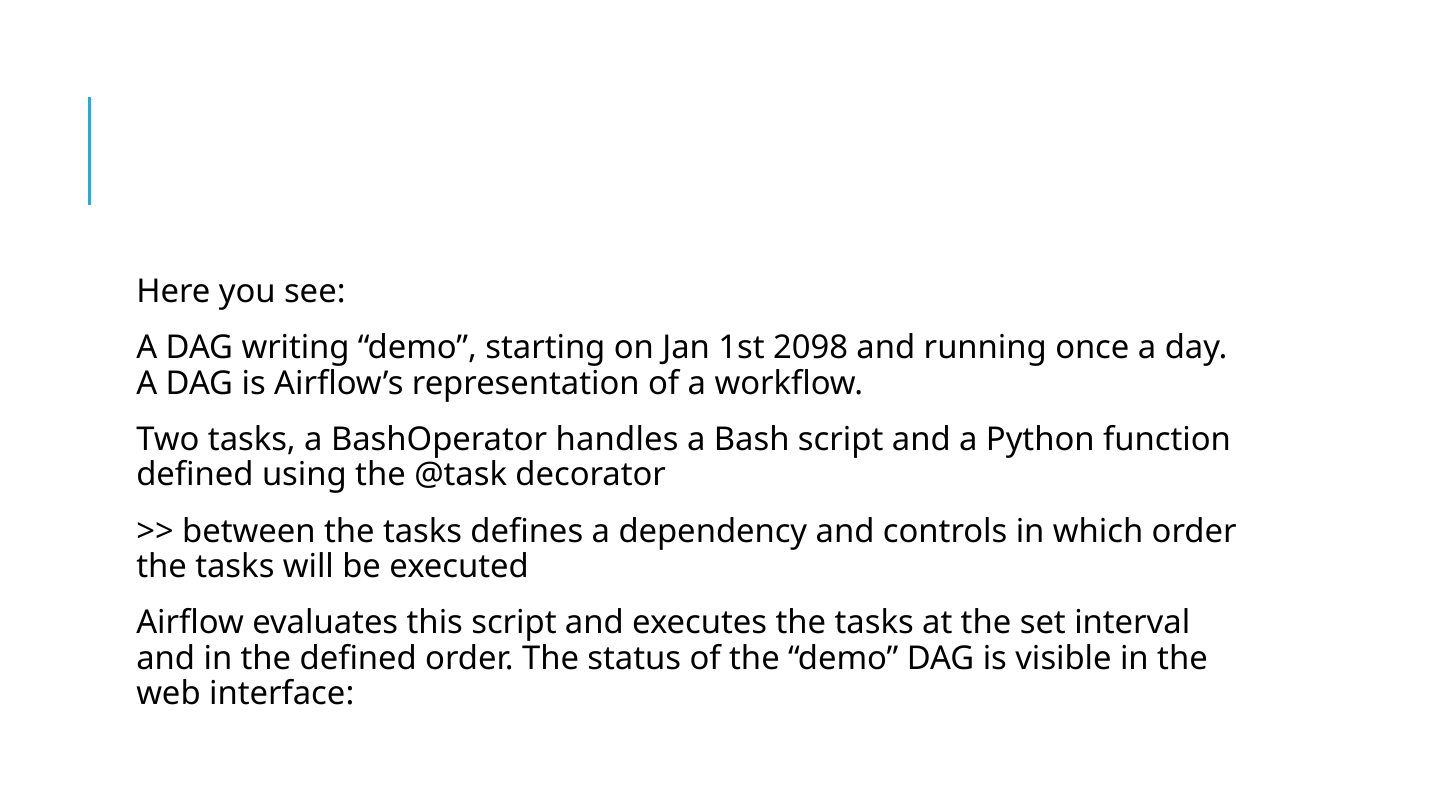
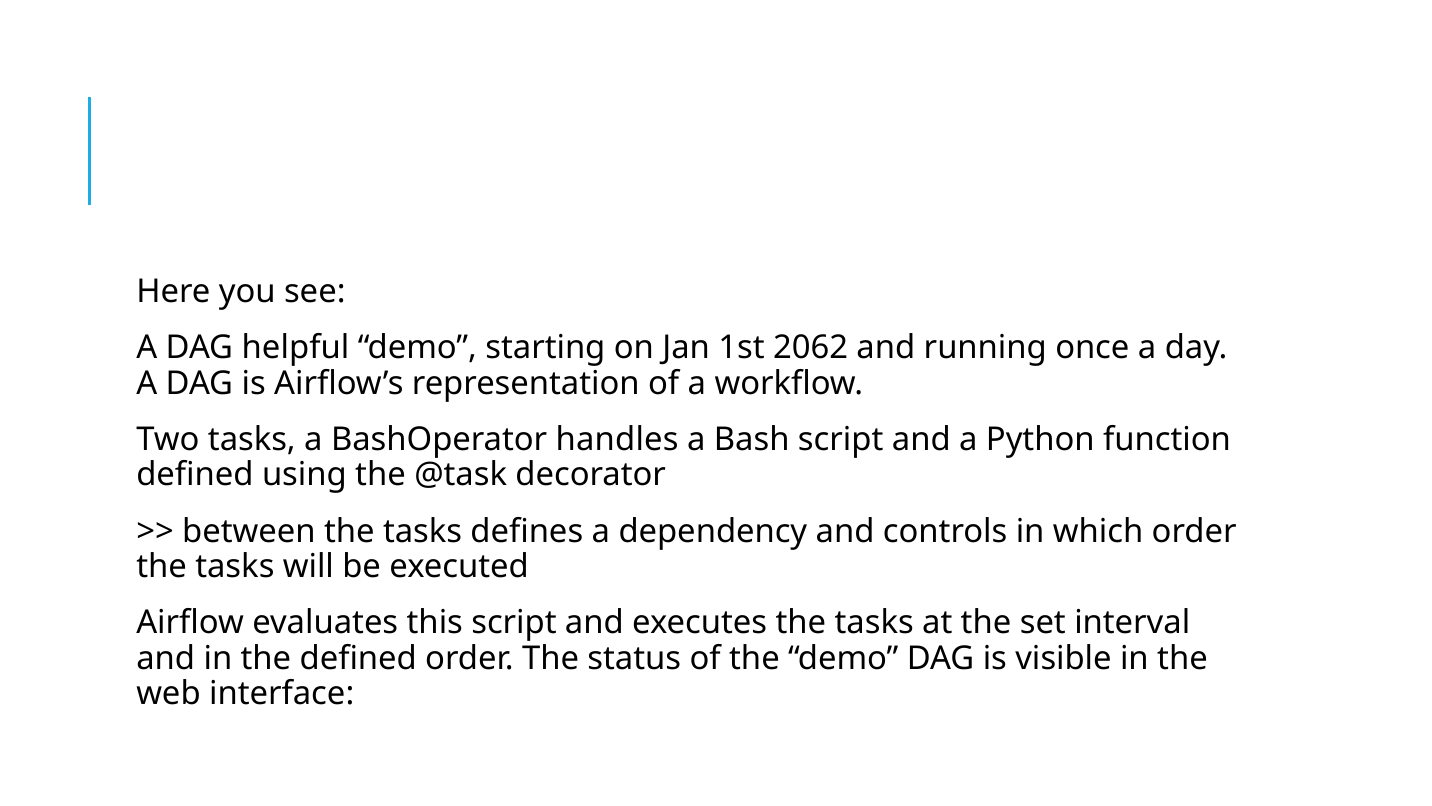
writing: writing -> helpful (296, 348)
2098: 2098 -> 2062 (811, 348)
